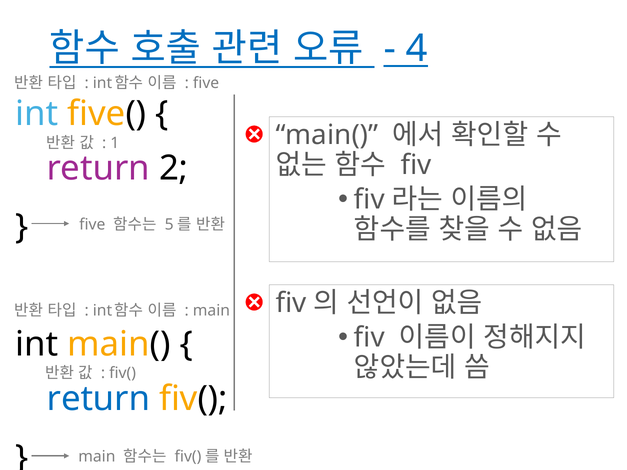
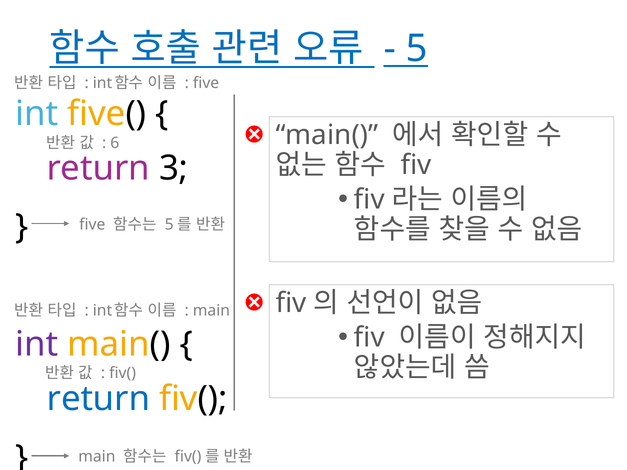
4: 4 -> 5 (417, 49)
1: 1 -> 6 (115, 143)
2: 2 -> 3 (174, 168)
int colour: black -> purple (37, 345)
